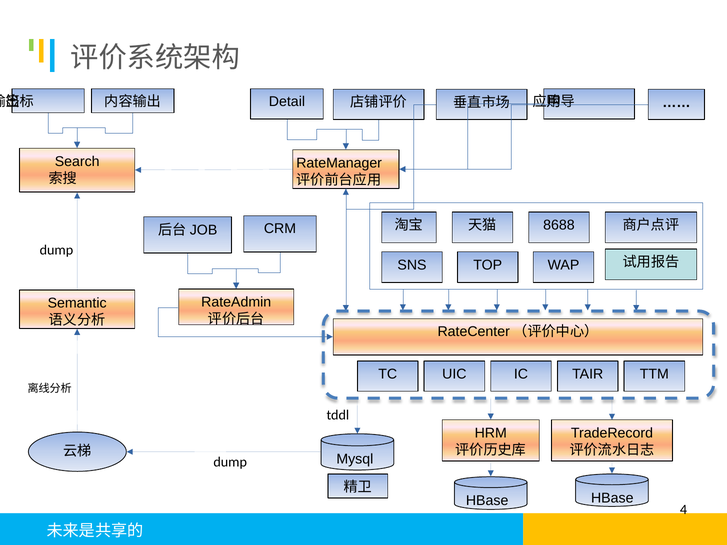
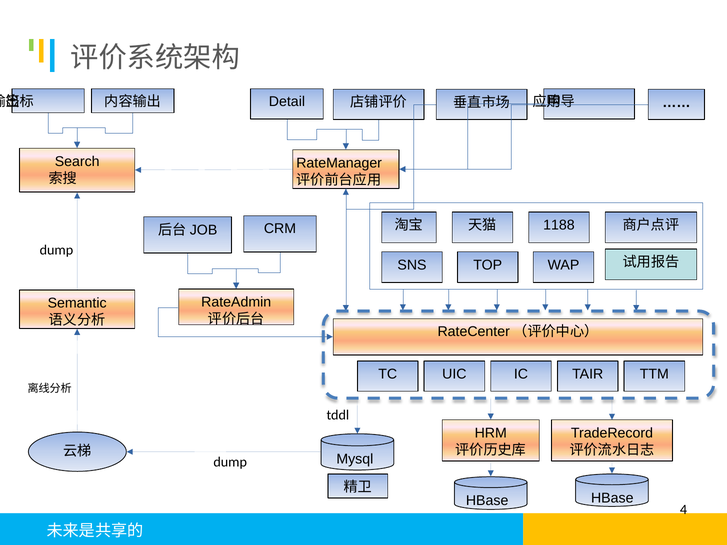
8688: 8688 -> 1188 (559, 225)
